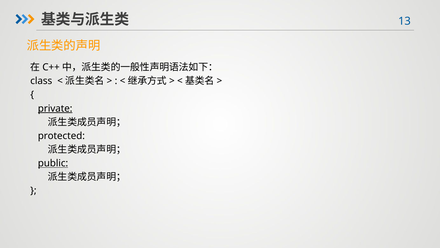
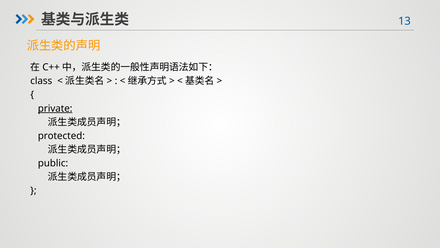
public underline: present -> none (53, 163)
